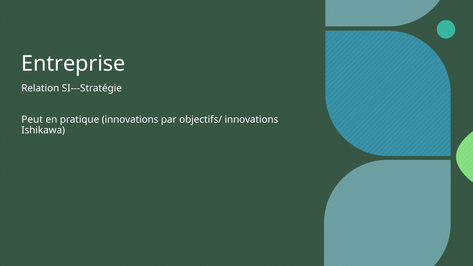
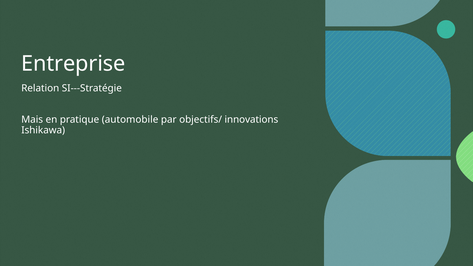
Peut: Peut -> Mais (32, 120)
pratique innovations: innovations -> automobile (130, 120)
